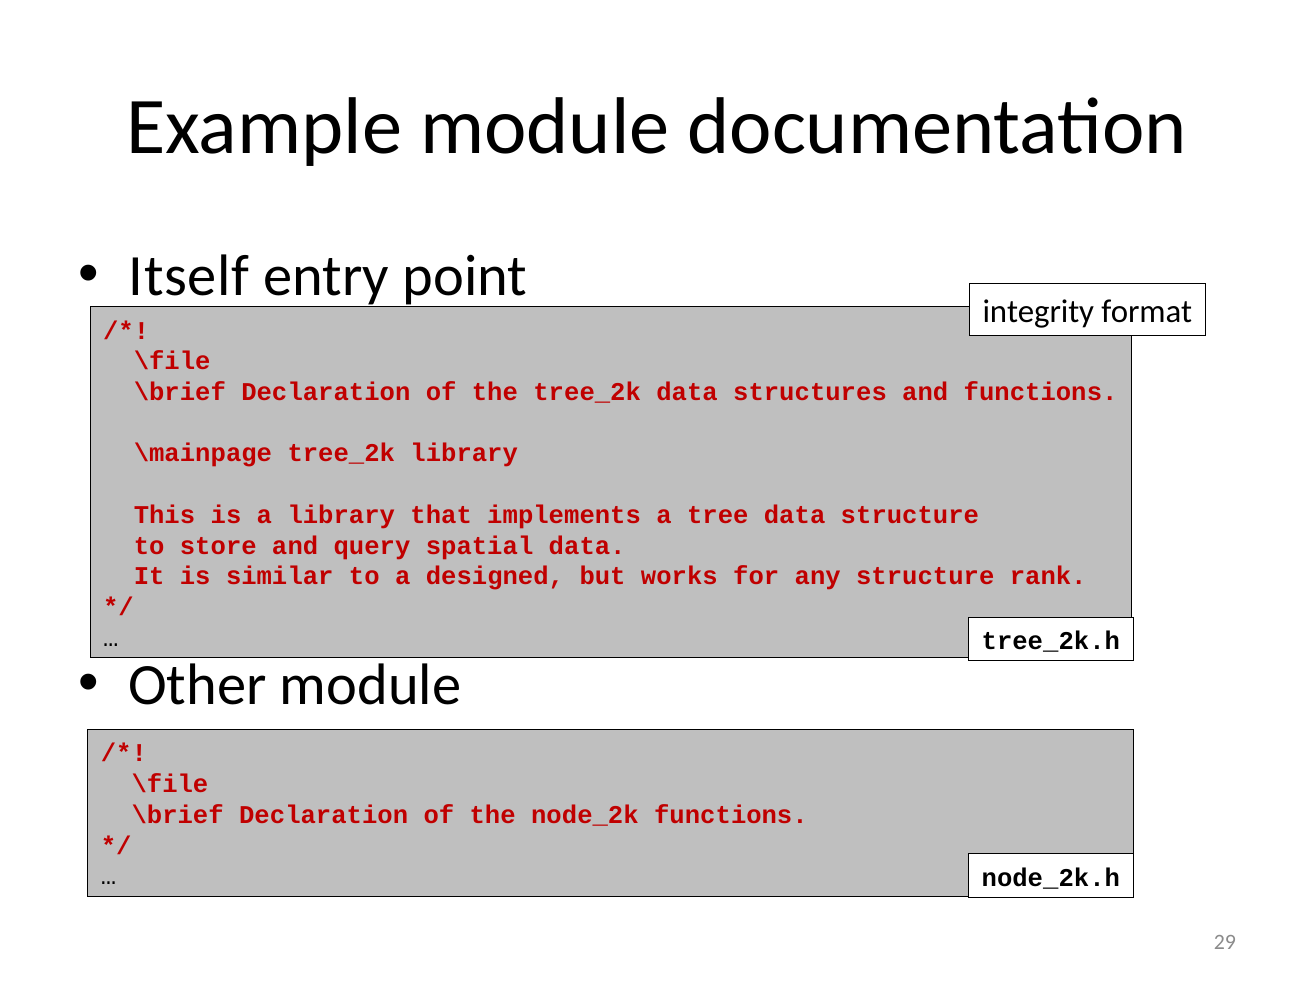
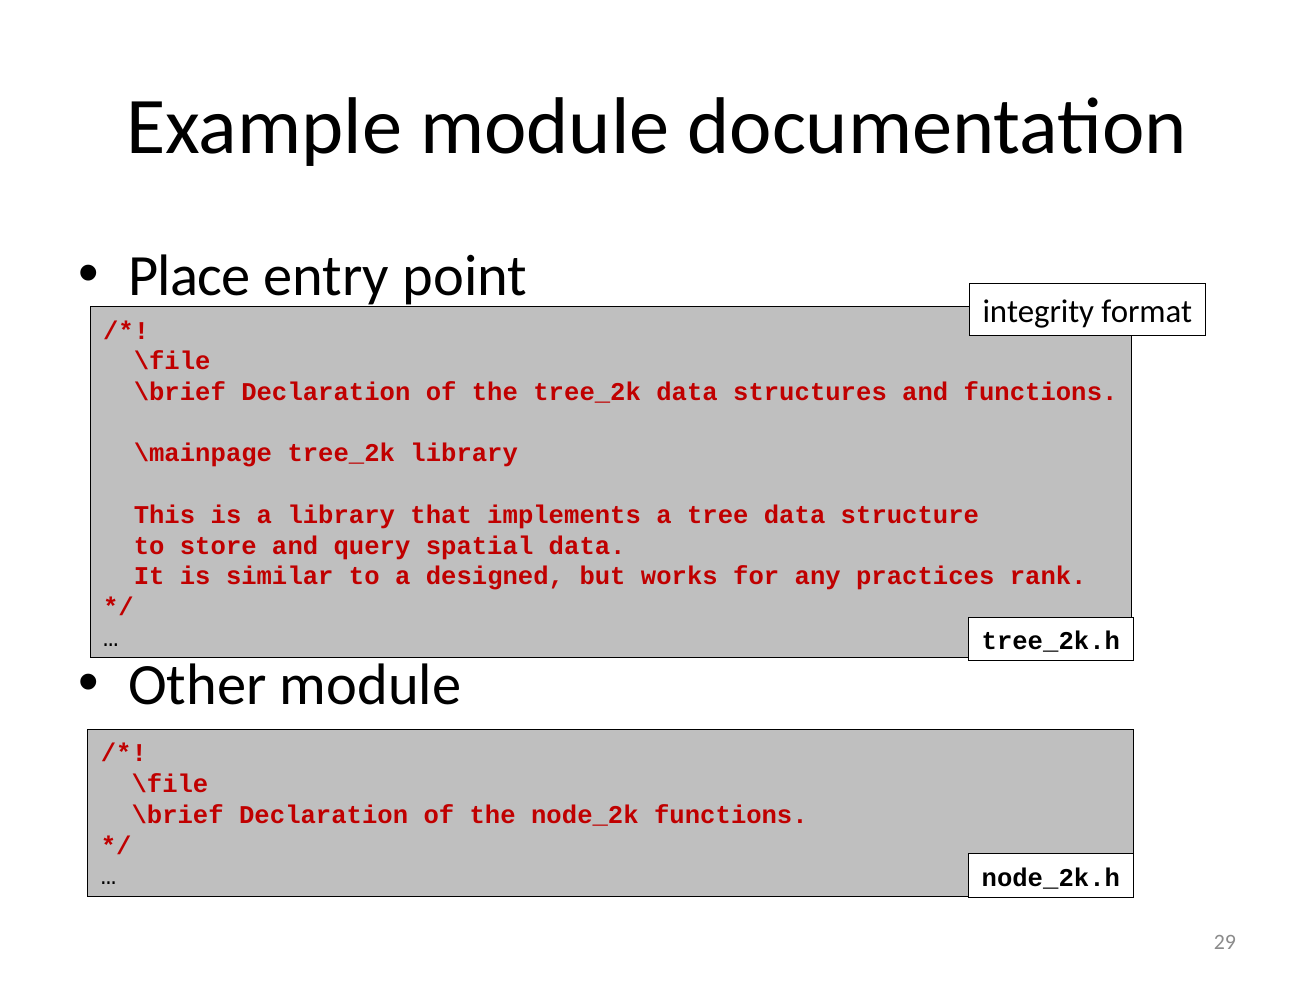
Itself: Itself -> Place (190, 276)
any structure: structure -> practices (925, 576)
